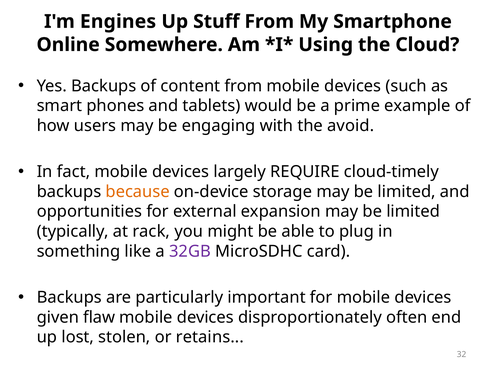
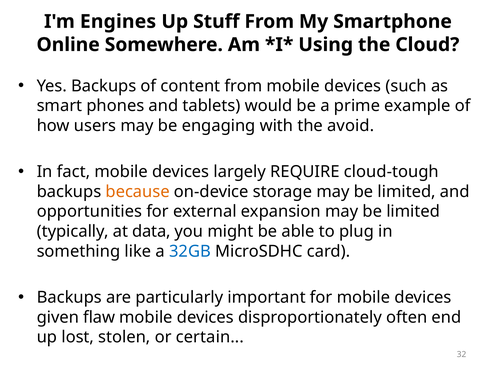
cloud-timely: cloud-timely -> cloud-tough (391, 172)
rack: rack -> data (151, 231)
32GB colour: purple -> blue (190, 251)
retains: retains -> certain (210, 337)
